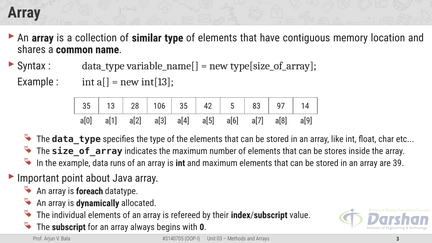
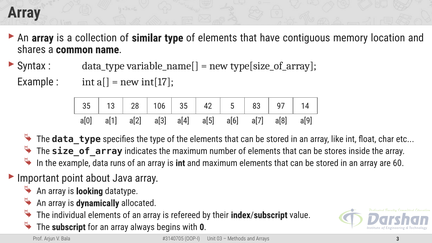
int[13: int[13 -> int[17 (157, 82)
39: 39 -> 60 (398, 163)
foreach: foreach -> looking (90, 191)
